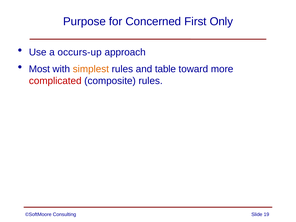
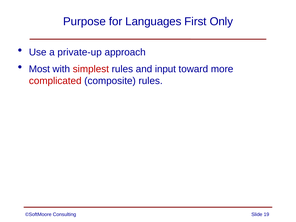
Concerned: Concerned -> Languages (153, 22)
occurs-up: occurs-up -> private-up (80, 52)
simplest colour: orange -> red (91, 69)
table: table -> input (165, 69)
